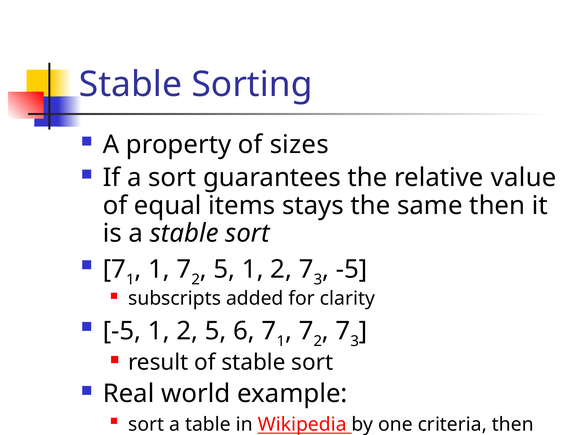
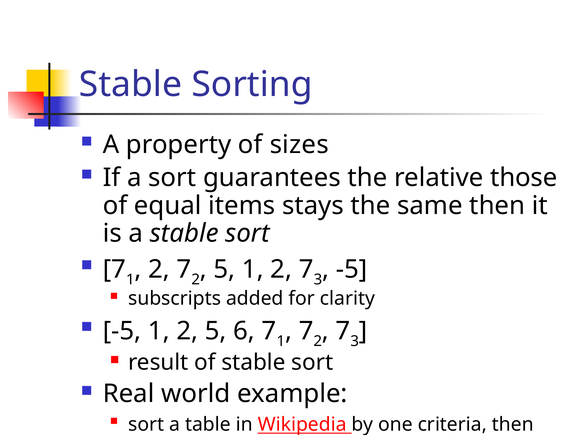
value: value -> those (524, 178)
1: 1 -> 2 (159, 270)
